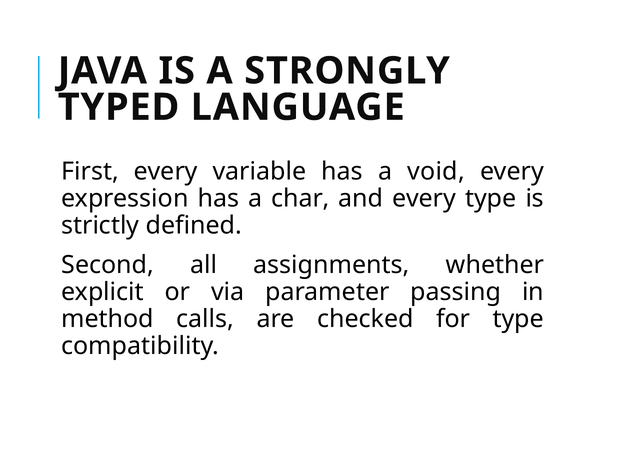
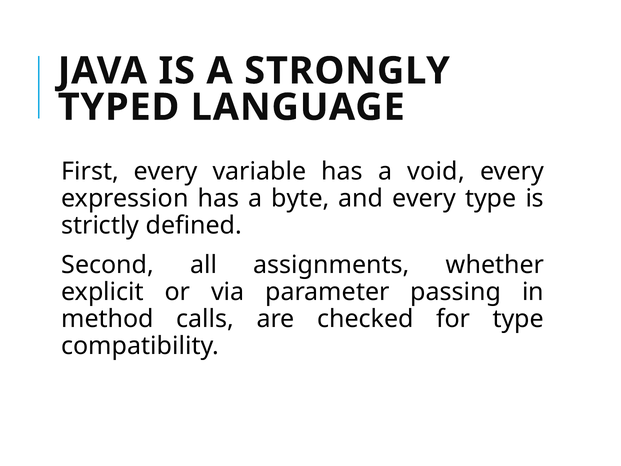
char: char -> byte (300, 198)
